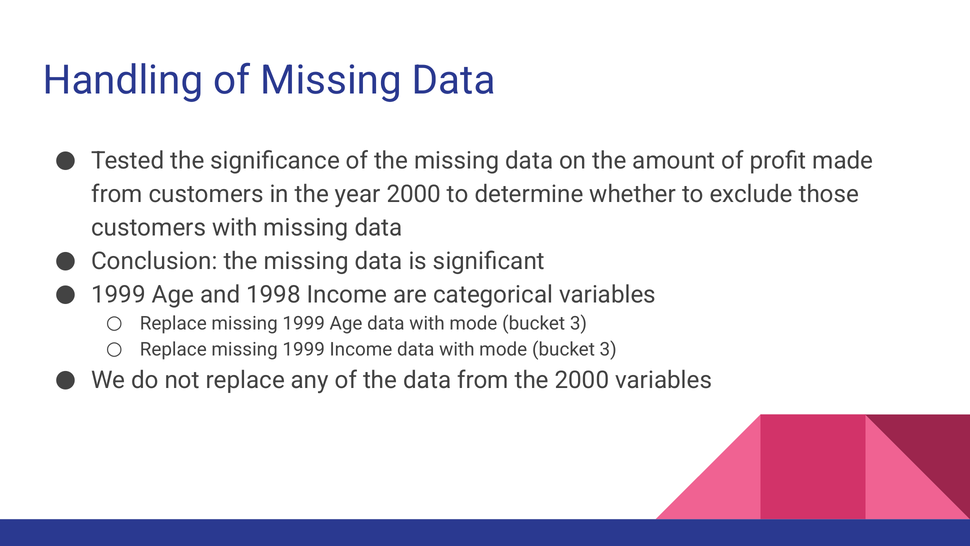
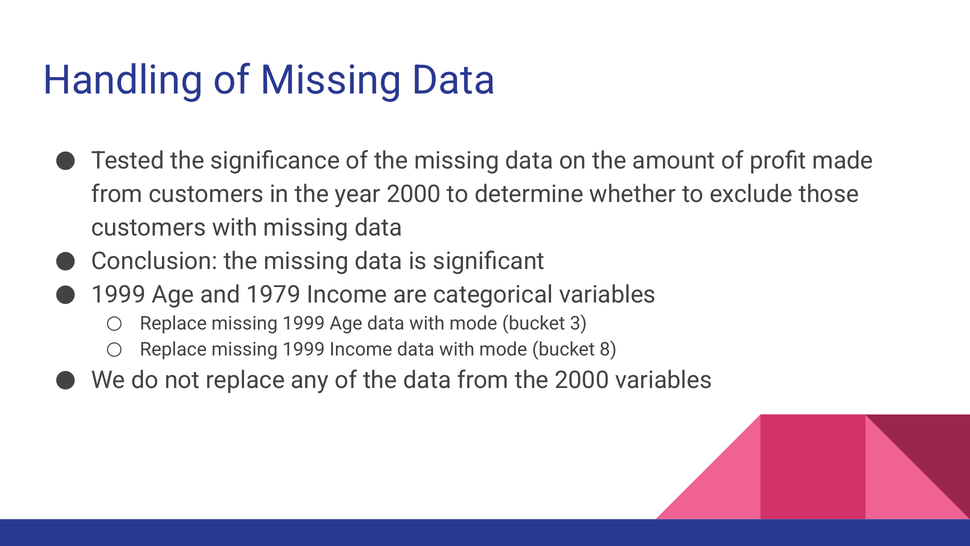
1998: 1998 -> 1979 (273, 295)
3: 3 -> 8 (608, 349)
